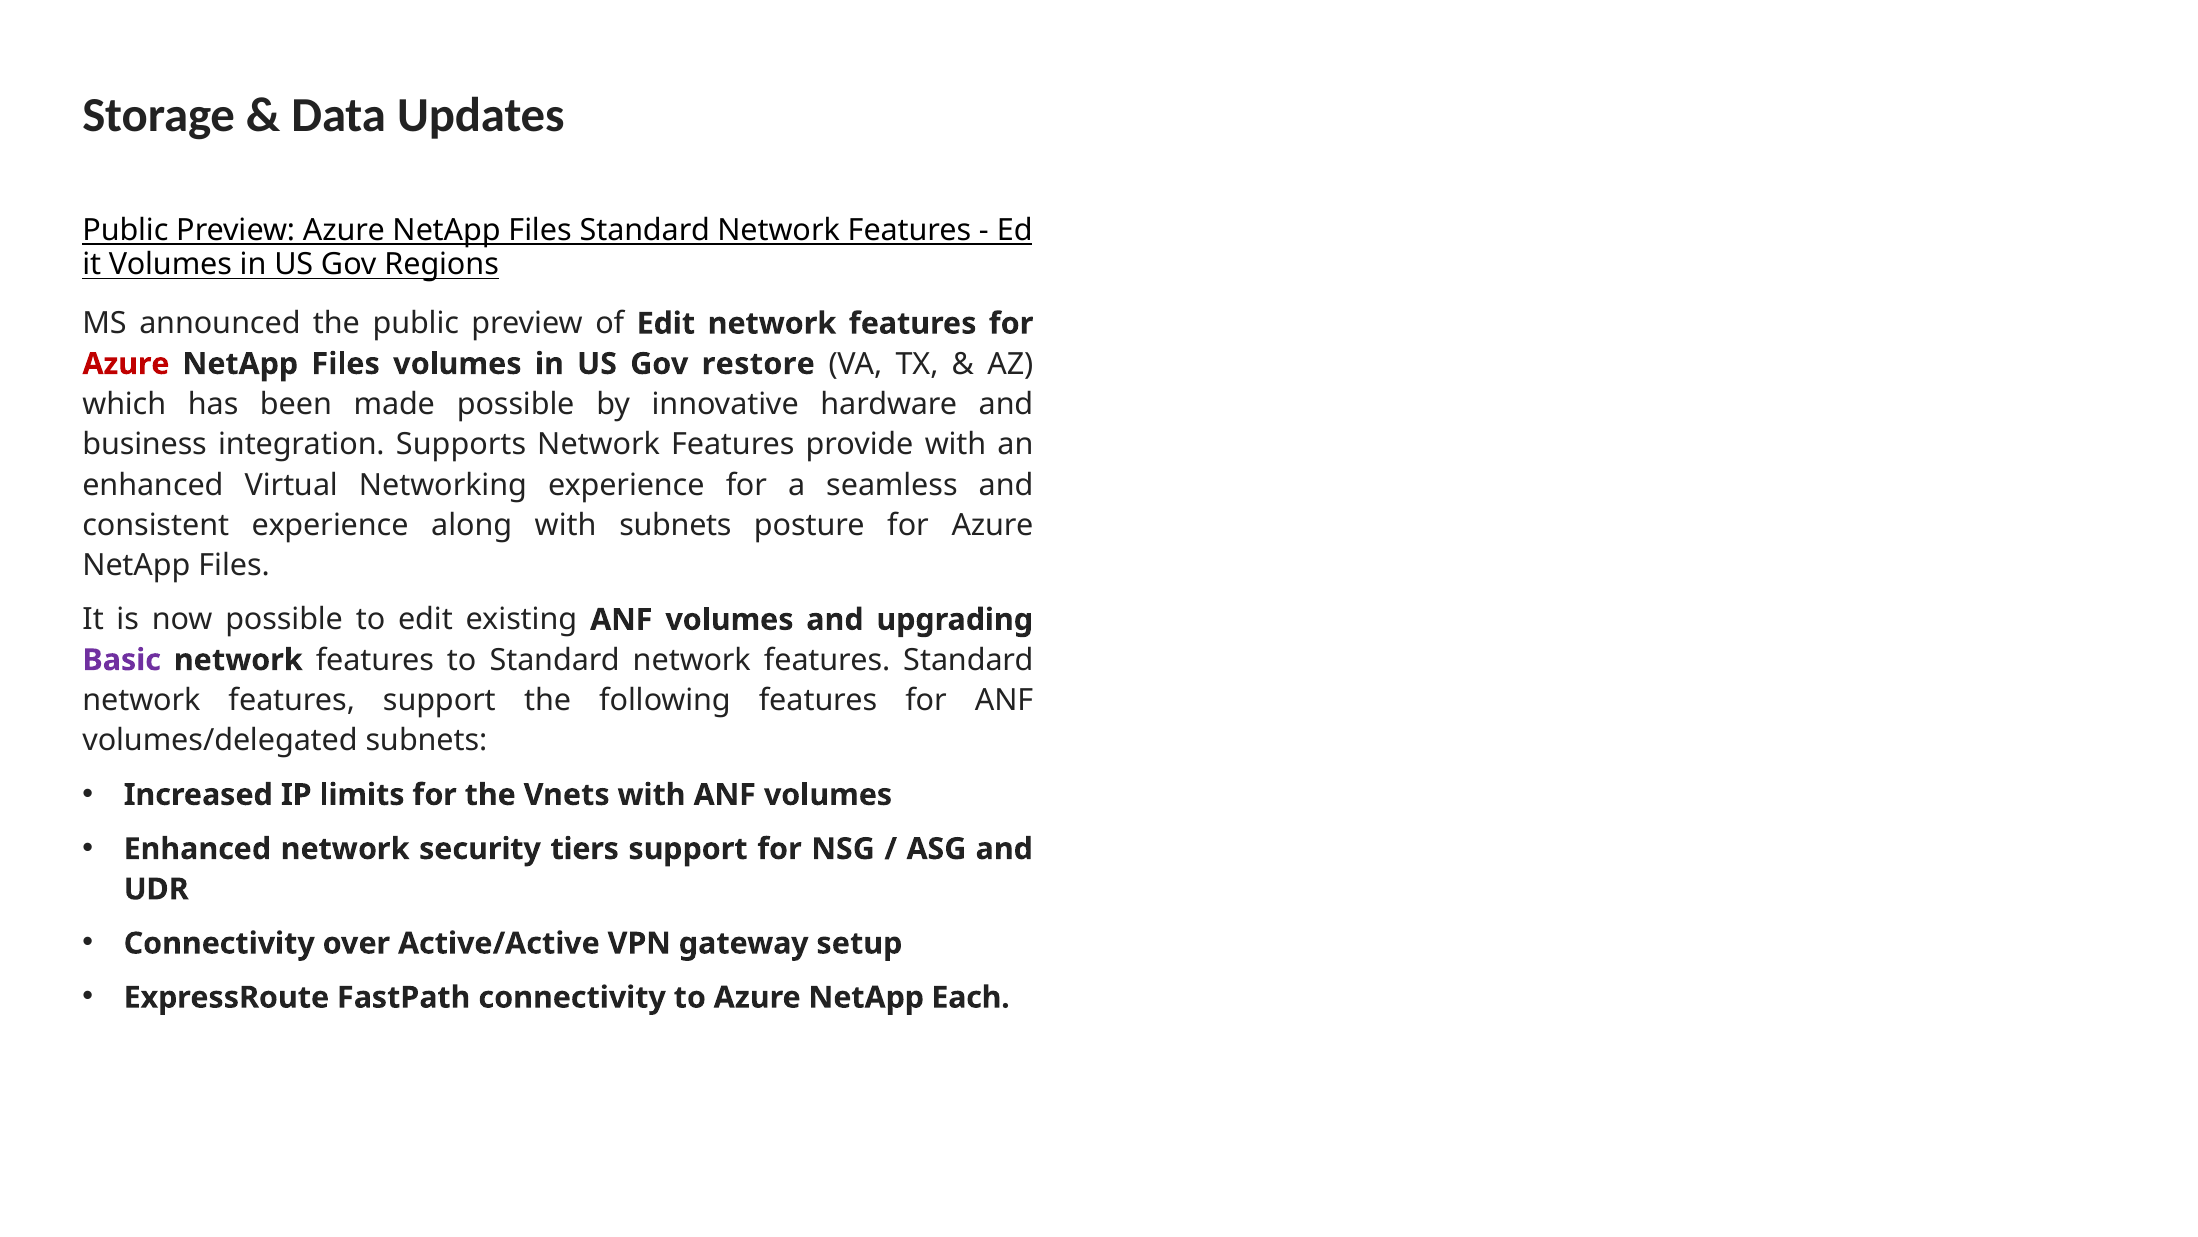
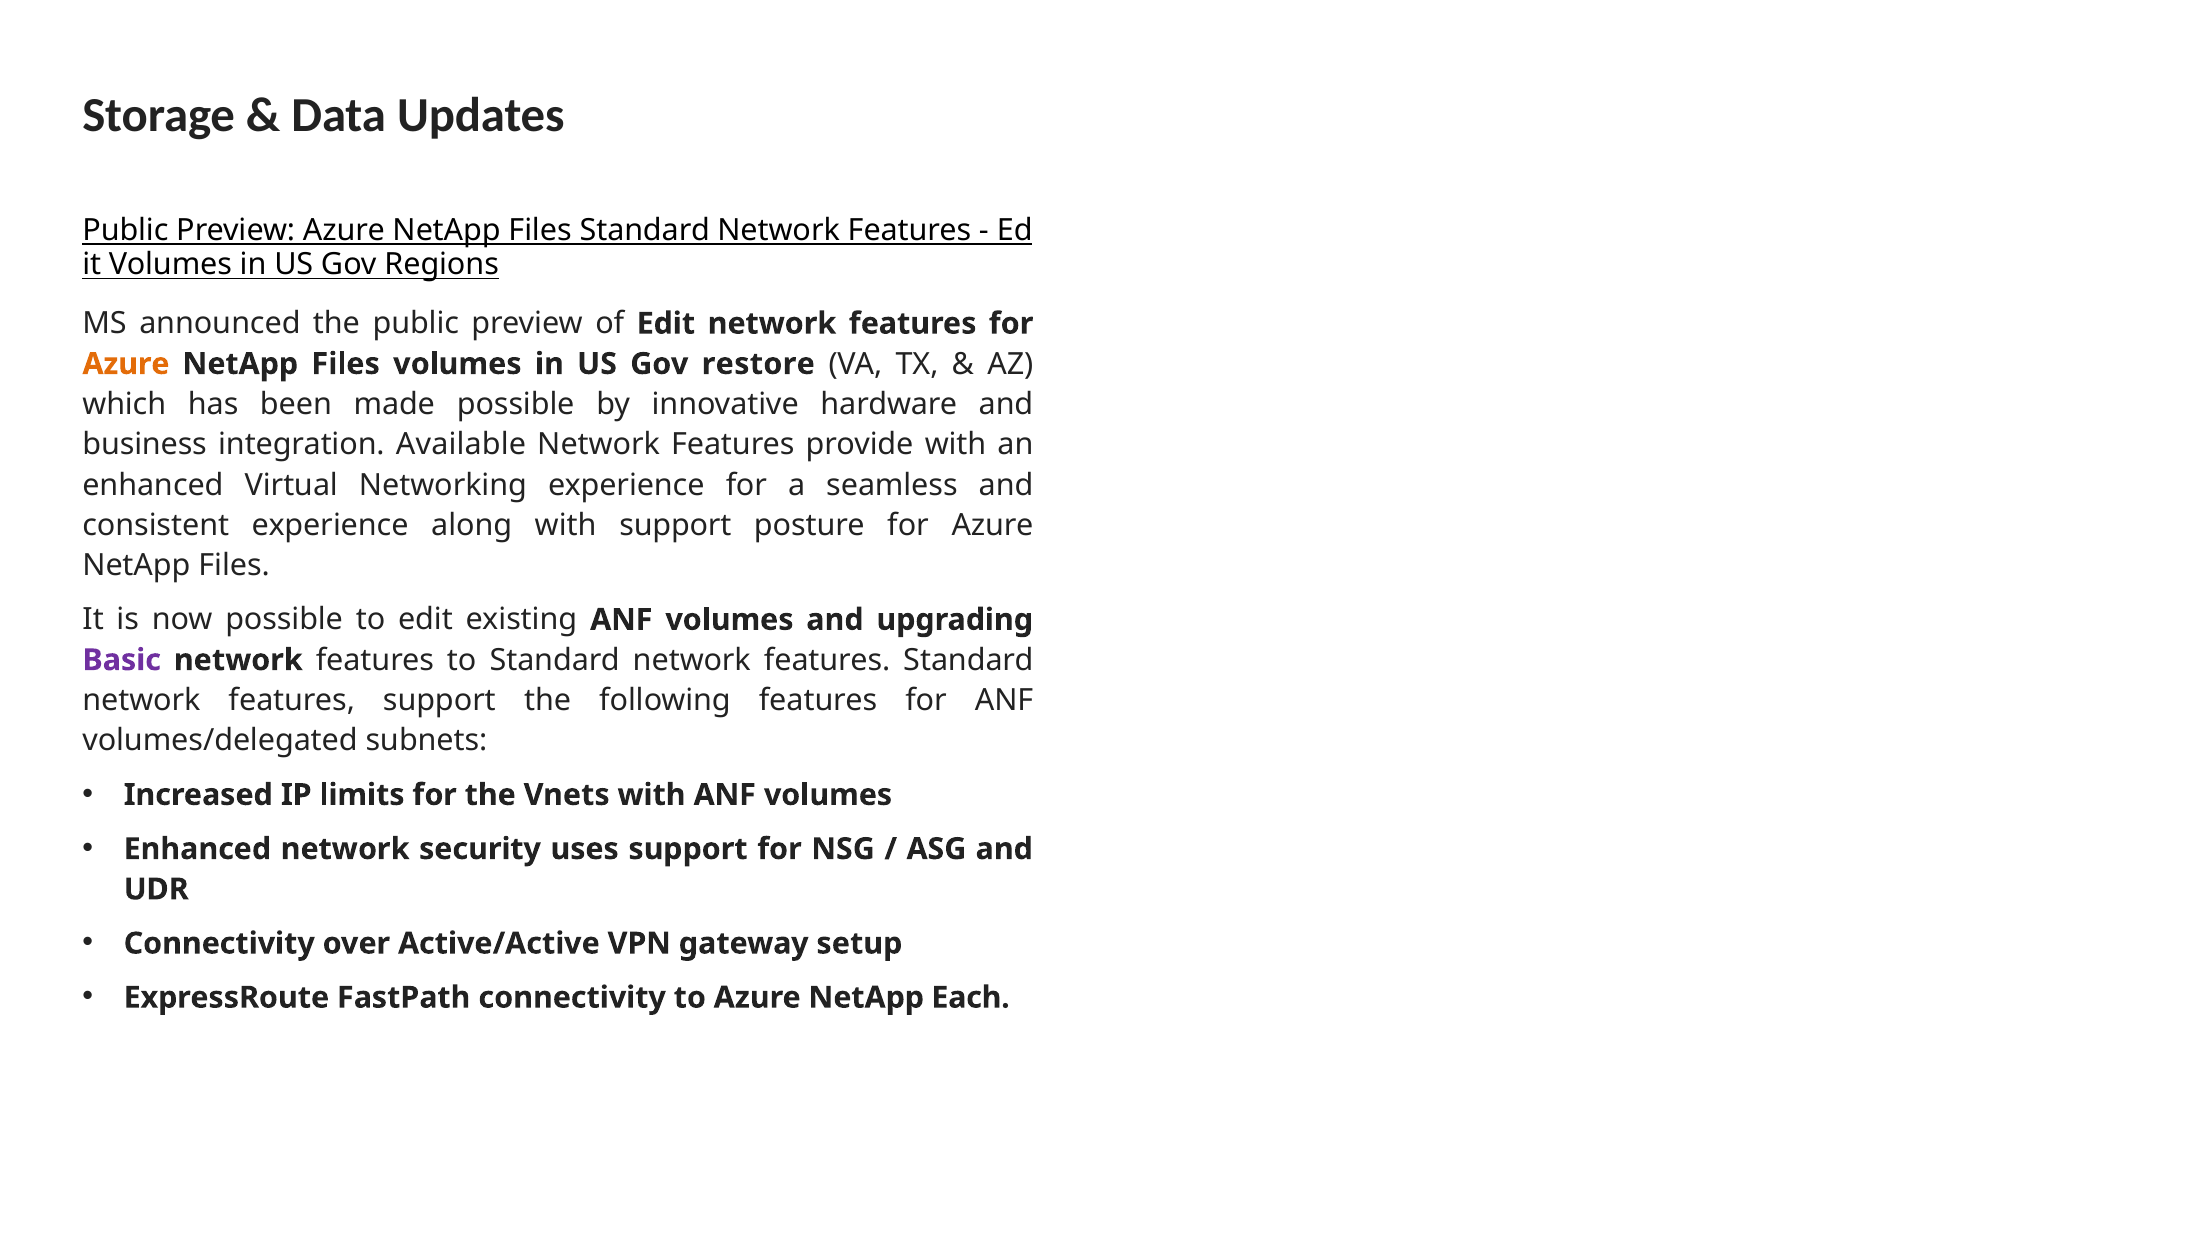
Azure colour: red -> orange (126, 364)
Supports: Supports -> Available (461, 444)
with subnets: subnets -> support (675, 525)
tiers: tiers -> uses (585, 849)
